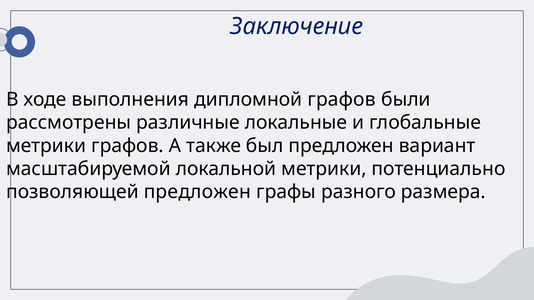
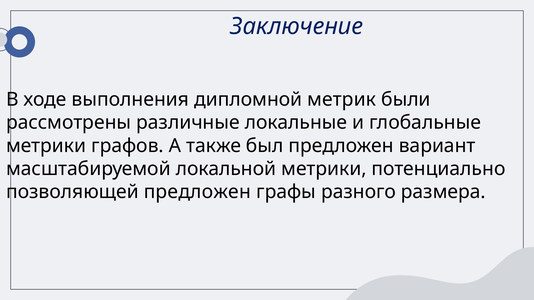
дипломной графов: графов -> метрик (342, 100)
